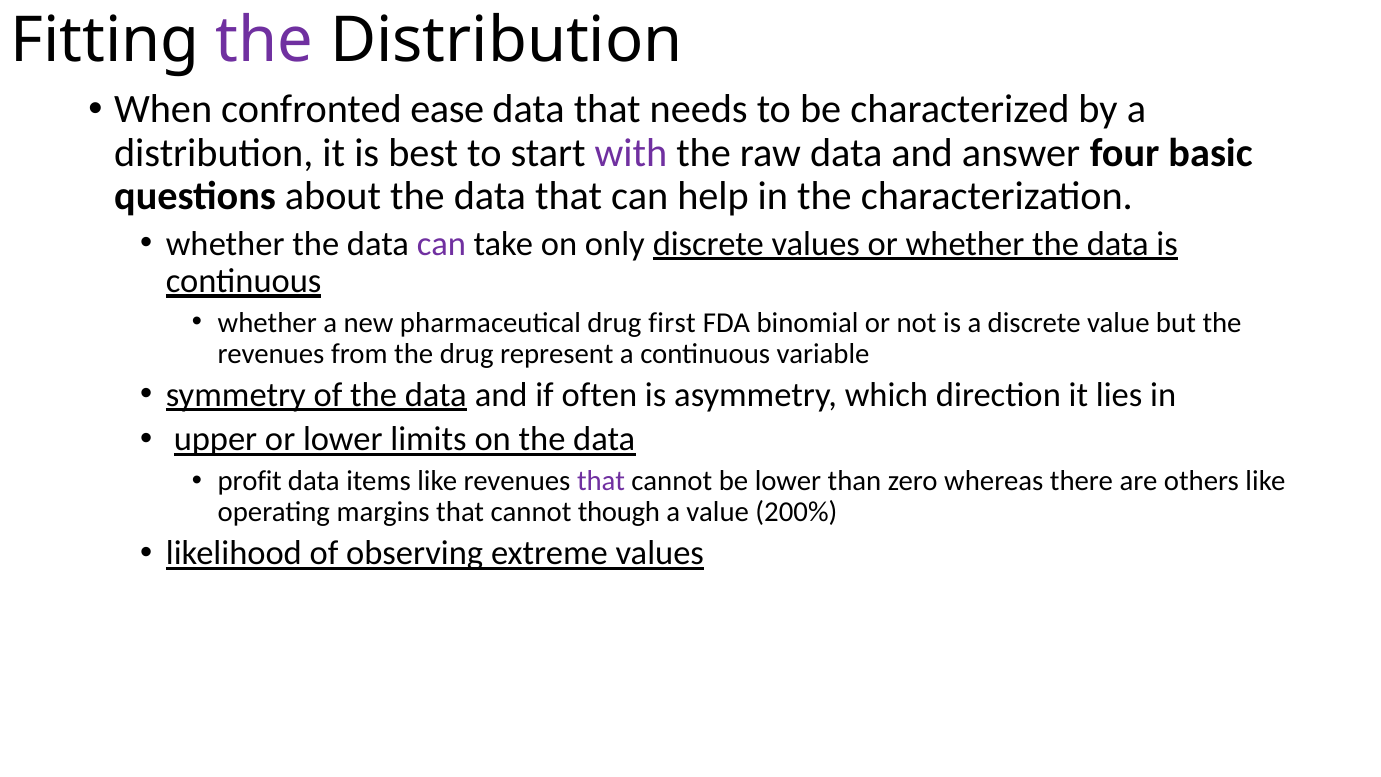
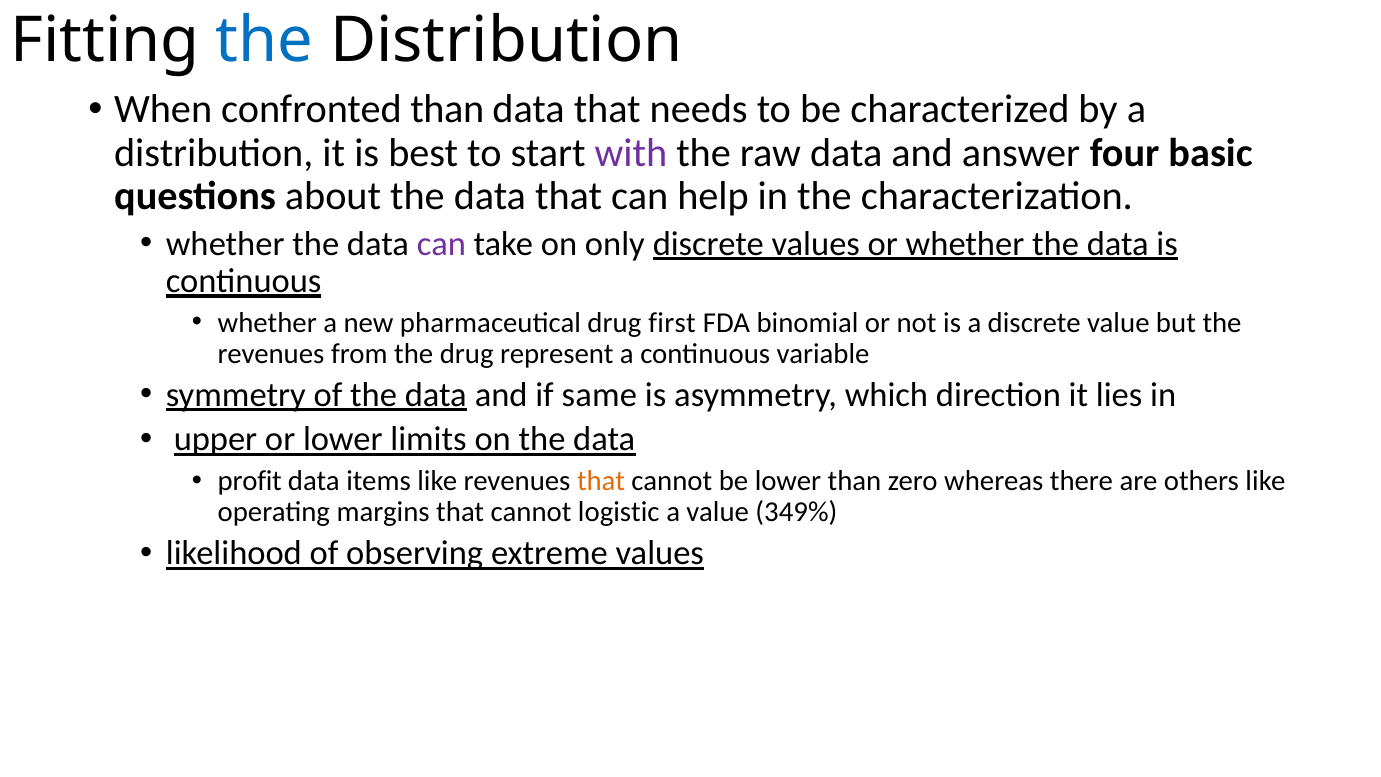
the colour: purple -> blue (265, 41)
confronted ease: ease -> than (447, 109)
often: often -> same (599, 395)
that colour: purple -> orange (601, 481)
though: though -> logistic (619, 512)
200%: 200% -> 349% (796, 512)
